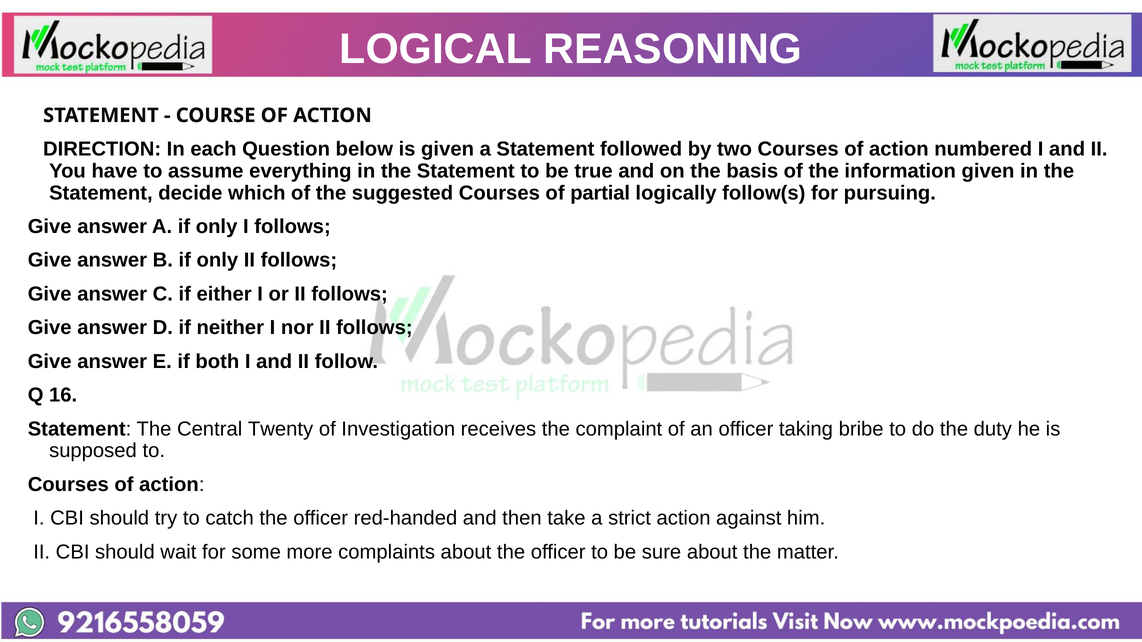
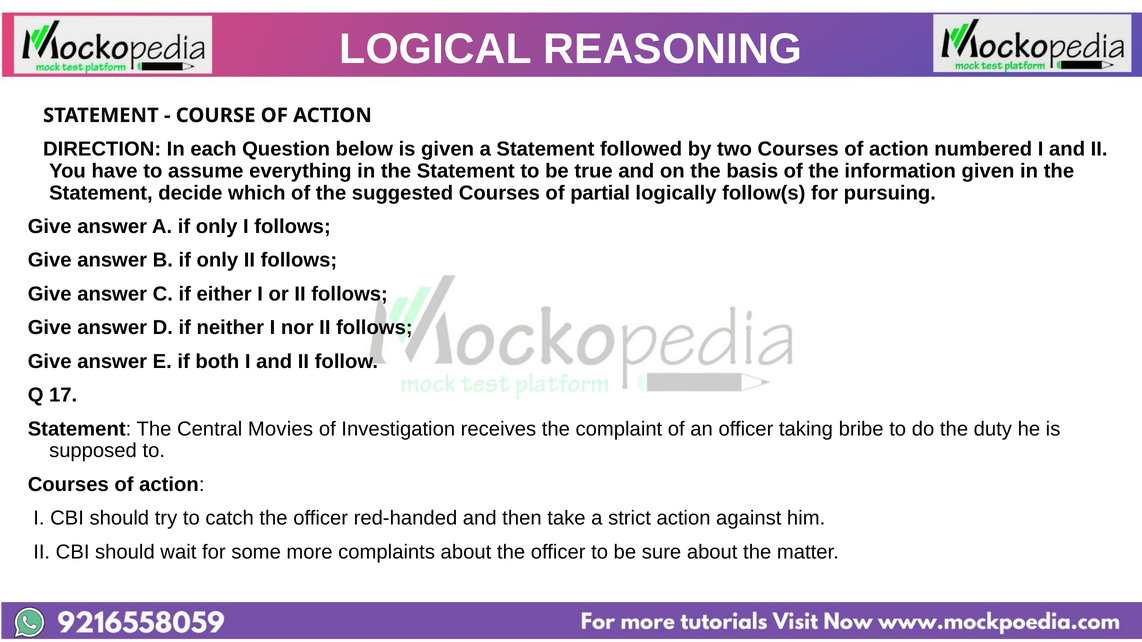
16: 16 -> 17 (63, 395)
Twenty: Twenty -> Movies (280, 429)
